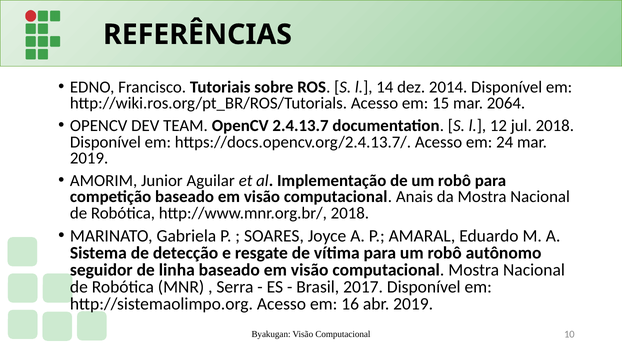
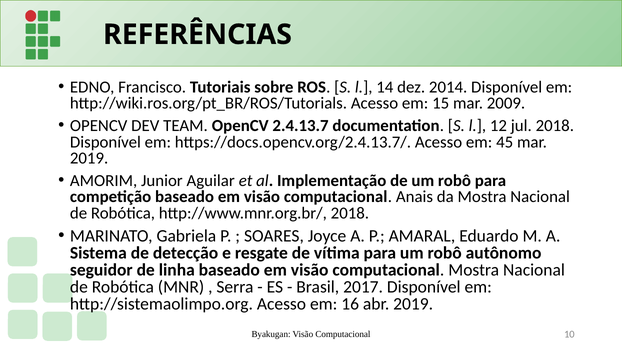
2064: 2064 -> 2009 (506, 103)
24: 24 -> 45 (505, 142)
